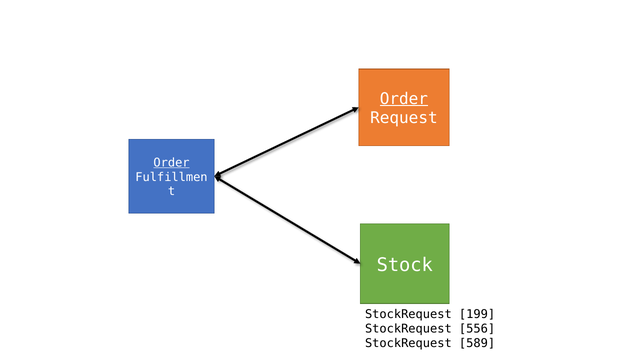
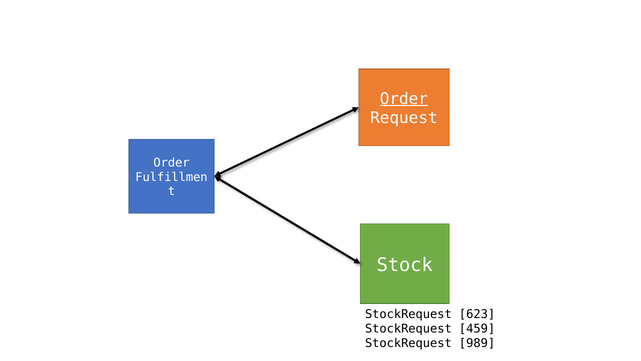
Order underline: present -> none (172, 162)
199: 199 -> 623 (477, 314)
556: 556 -> 459 (477, 329)
589: 589 -> 989 (477, 343)
